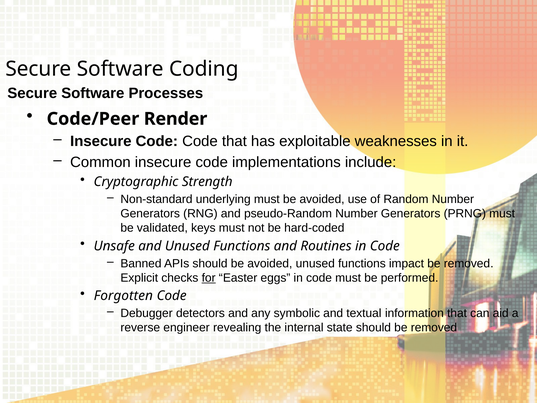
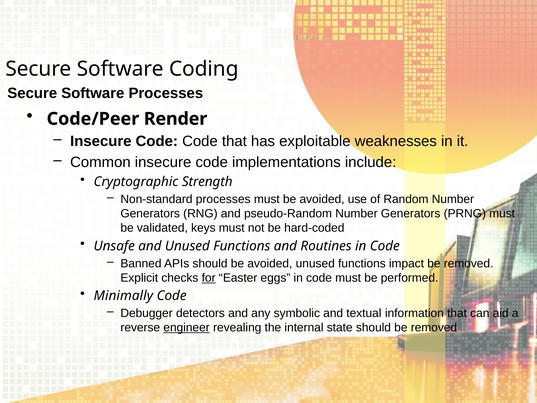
Non-standard underlying: underlying -> processes (223, 199)
Forgotten: Forgotten -> Minimally (123, 296)
engineer underline: none -> present (187, 327)
